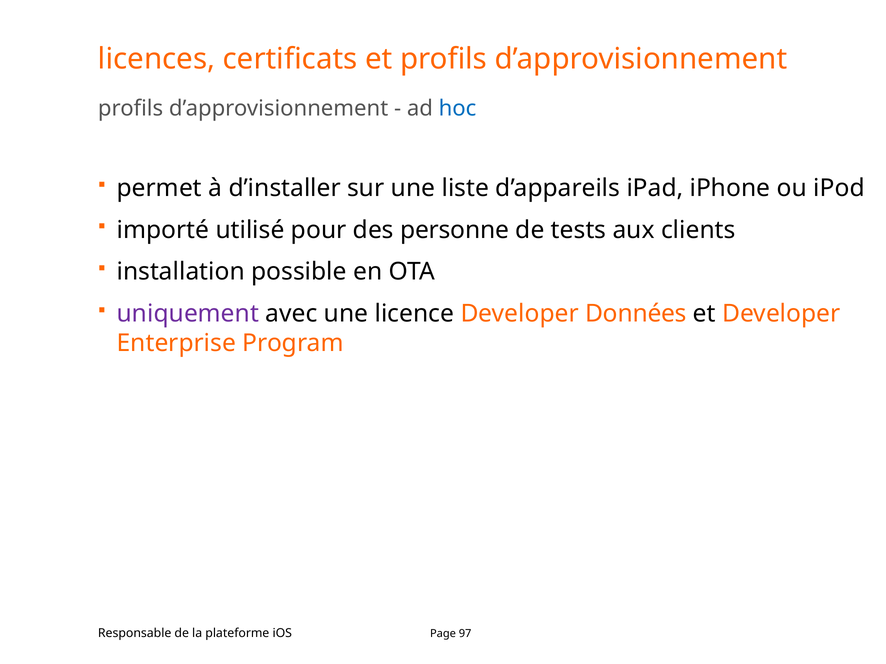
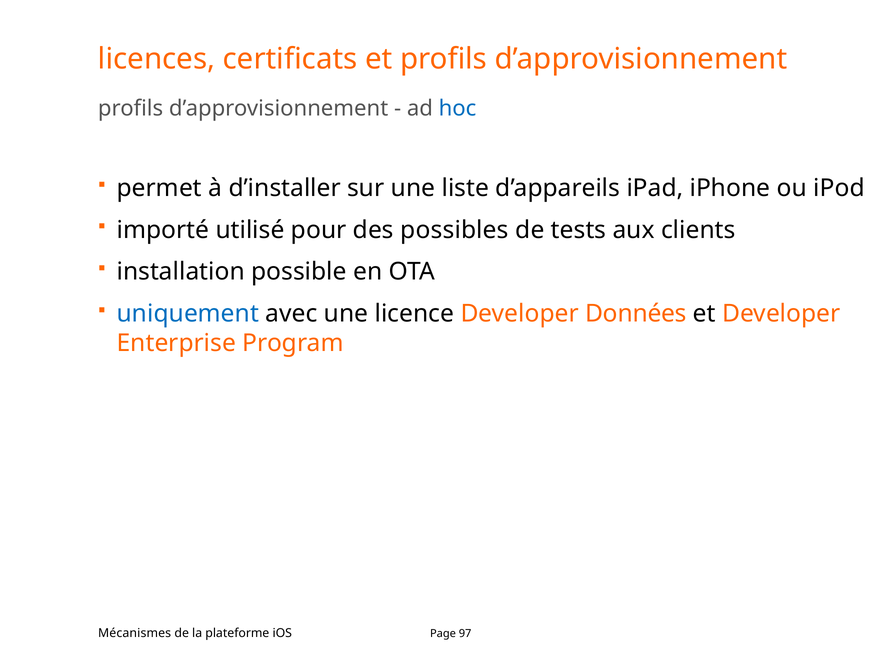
personne: personne -> possibles (454, 230)
uniquement colour: purple -> blue (188, 314)
Responsable: Responsable -> Mécanismes (135, 634)
